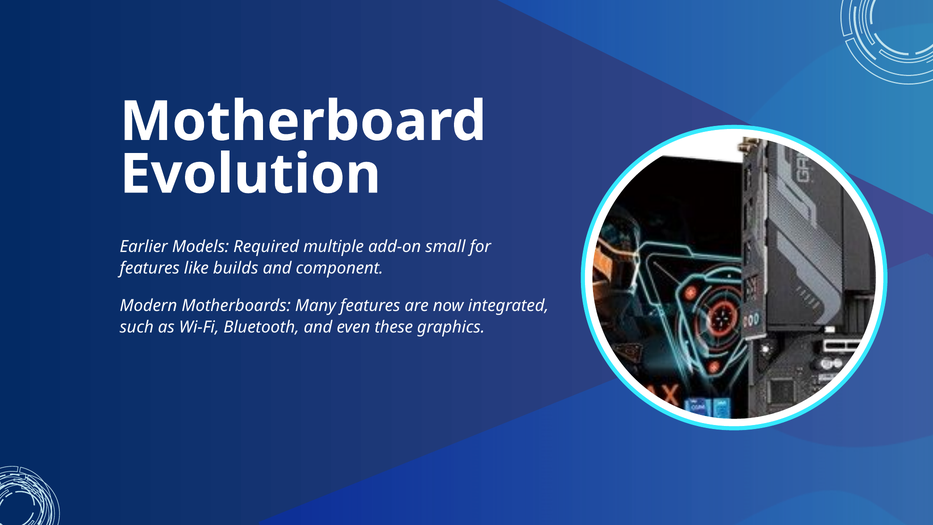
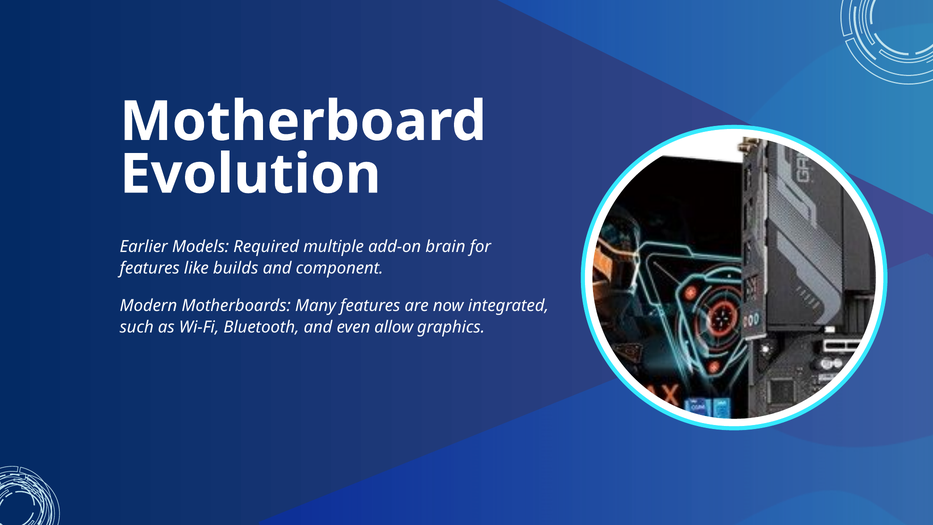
small: small -> brain (445, 247)
these: these -> allow (394, 327)
